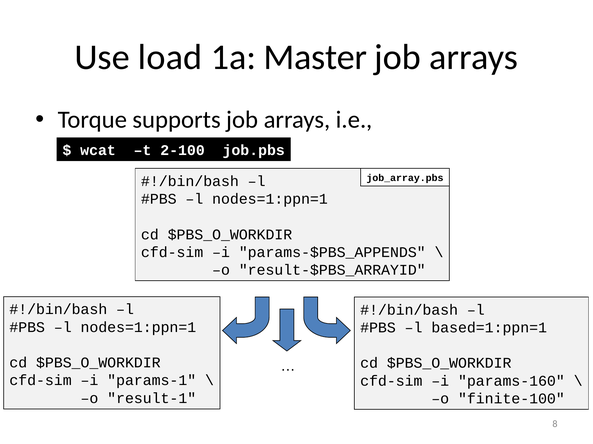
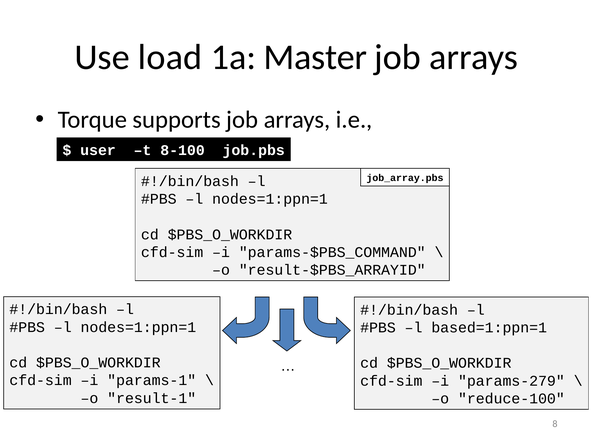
wcat: wcat -> user (98, 151)
2-100: 2-100 -> 8-100 (183, 151)
params-$PBS_APPENDS: params-$PBS_APPENDS -> params-$PBS_COMMAND (332, 253)
params-160: params-160 -> params-279 (511, 381)
finite-100: finite-100 -> reduce-100 (511, 399)
